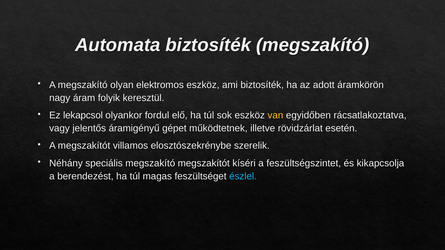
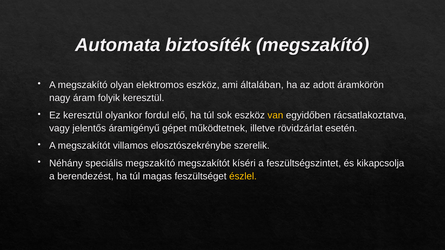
ami biztosíték: biztosíték -> általában (262, 85)
Ez lekapcsol: lekapcsol -> keresztül (83, 116)
észlel colour: light blue -> yellow (243, 176)
